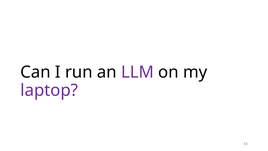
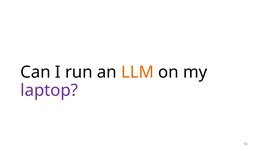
LLM colour: purple -> orange (137, 72)
